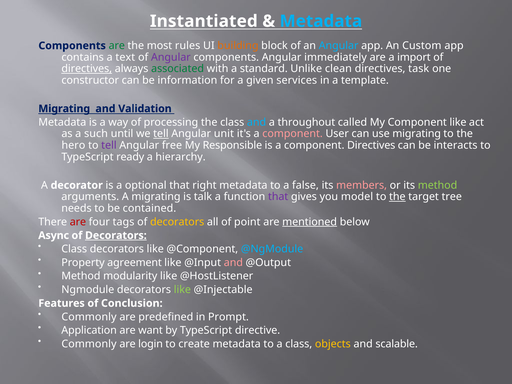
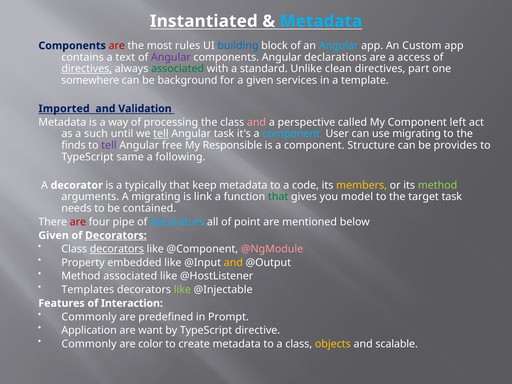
are colour: green -> red (117, 46)
building colour: orange -> blue (238, 46)
immediately: immediately -> declarations (335, 57)
import: import -> access (414, 57)
task: task -> part (419, 69)
constructor: constructor -> somewhere (90, 80)
information: information -> background (187, 80)
Migrating: Migrating -> Imported (64, 109)
and colour: light blue -> pink (257, 122)
throughout: throughout -> perspective (306, 122)
Component like: like -> left (458, 122)
Angular unit: unit -> task (224, 134)
component colour: pink -> light blue (293, 134)
hero: hero -> finds (74, 145)
component Directives: Directives -> Structure (371, 145)
interacts: interacts -> provides (456, 145)
ready: ready -> same (130, 157)
hierarchy: hierarchy -> following (180, 157)
optional: optional -> typically (146, 185)
right: right -> keep (204, 185)
false: false -> code (305, 185)
members colour: pink -> yellow (362, 185)
talk: talk -> link (203, 197)
that colour: purple -> green (278, 197)
the underline: present -> none (397, 197)
target tree: tree -> task (452, 197)
tags: tags -> pipe (124, 222)
decorators colour: yellow -> light blue (177, 222)
mentioned underline: present -> none (310, 222)
Async: Async -> Given (54, 235)
decorators underline: none -> present (117, 249)
@NgModule colour: light blue -> pink (272, 249)
agreement: agreement -> embedded (134, 263)
and colour: pink -> yellow (233, 263)
Method modularity: modularity -> associated (130, 276)
Ngmodule: Ngmodule -> Templates (88, 290)
Conclusion: Conclusion -> Interaction (132, 303)
login: login -> color (151, 344)
